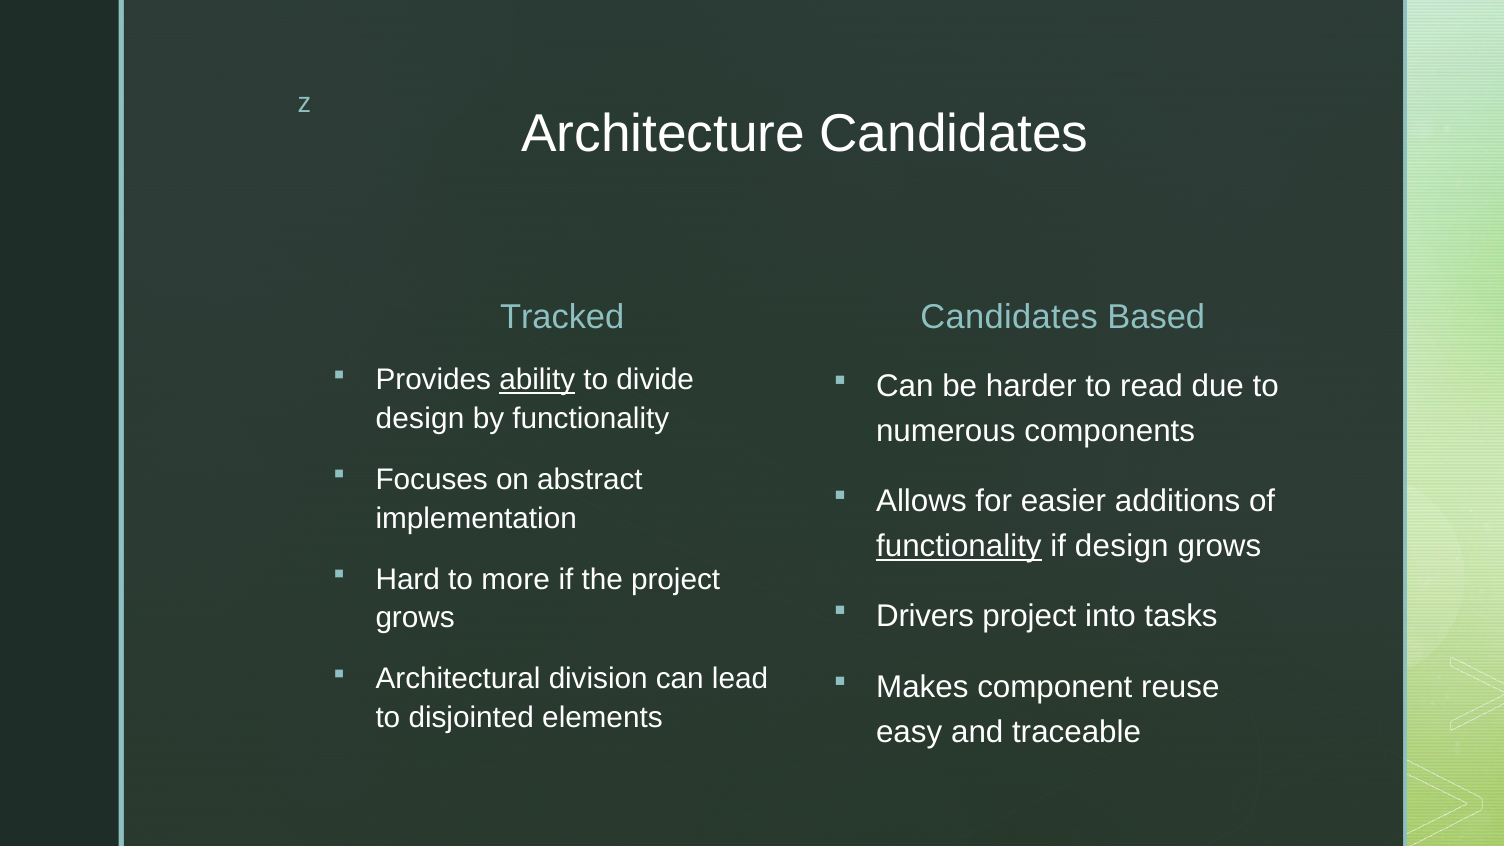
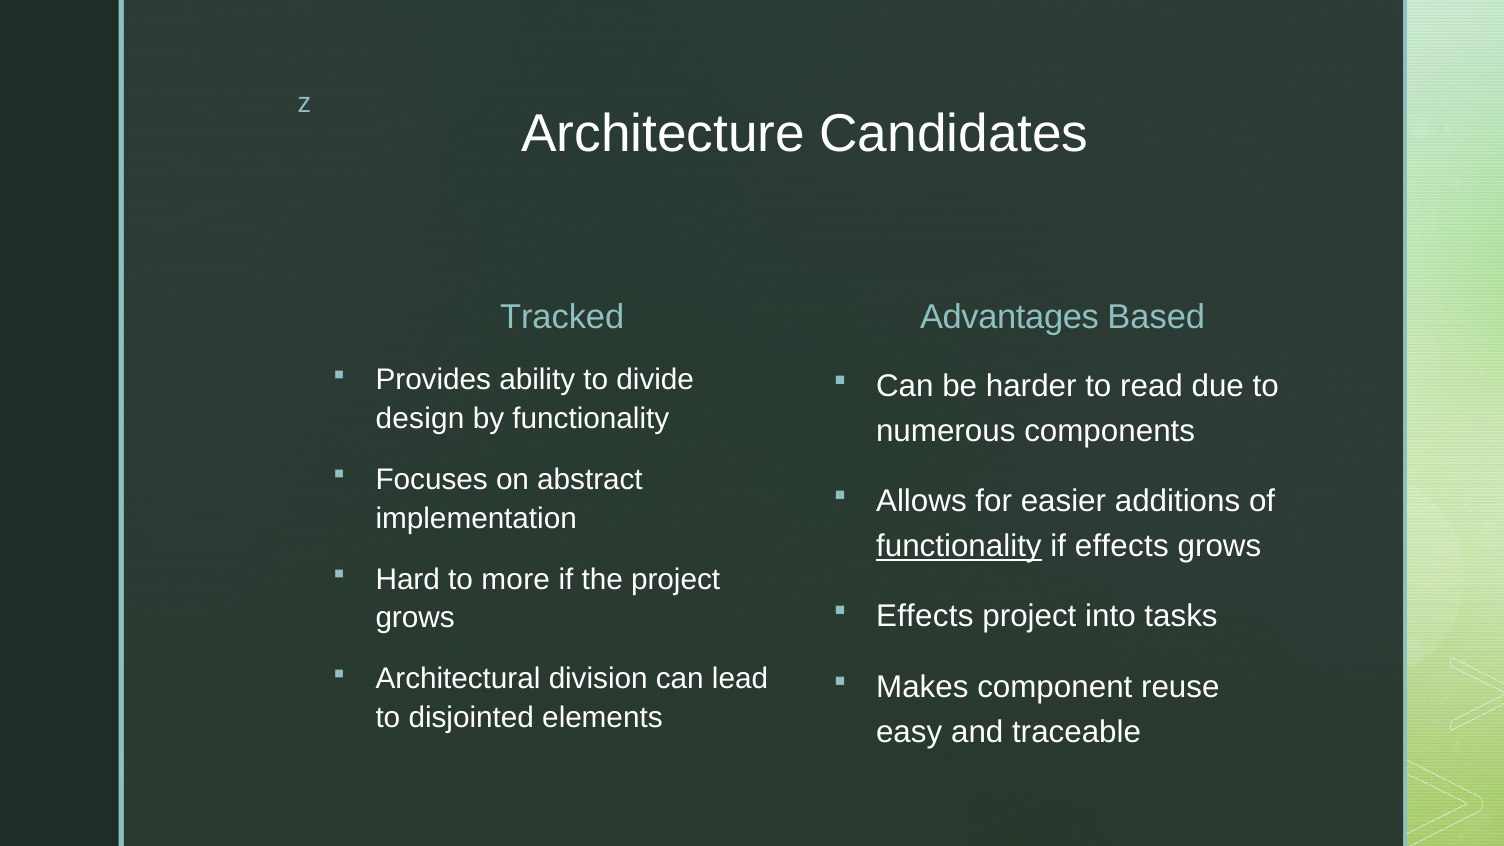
Candidates: Candidates -> Advantages (1009, 317)
ability underline: present -> none (537, 380)
if design: design -> effects (1122, 546)
Drivers: Drivers -> Effects (925, 617)
